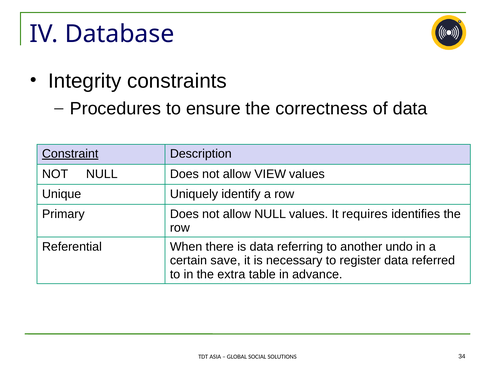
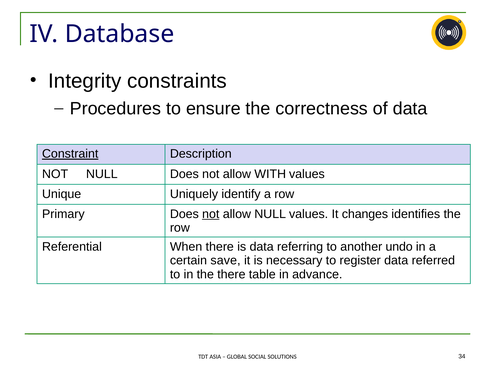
VIEW: VIEW -> WITH (270, 174)
not underline: none -> present (211, 214)
requires: requires -> changes (365, 214)
the extra: extra -> there (231, 275)
